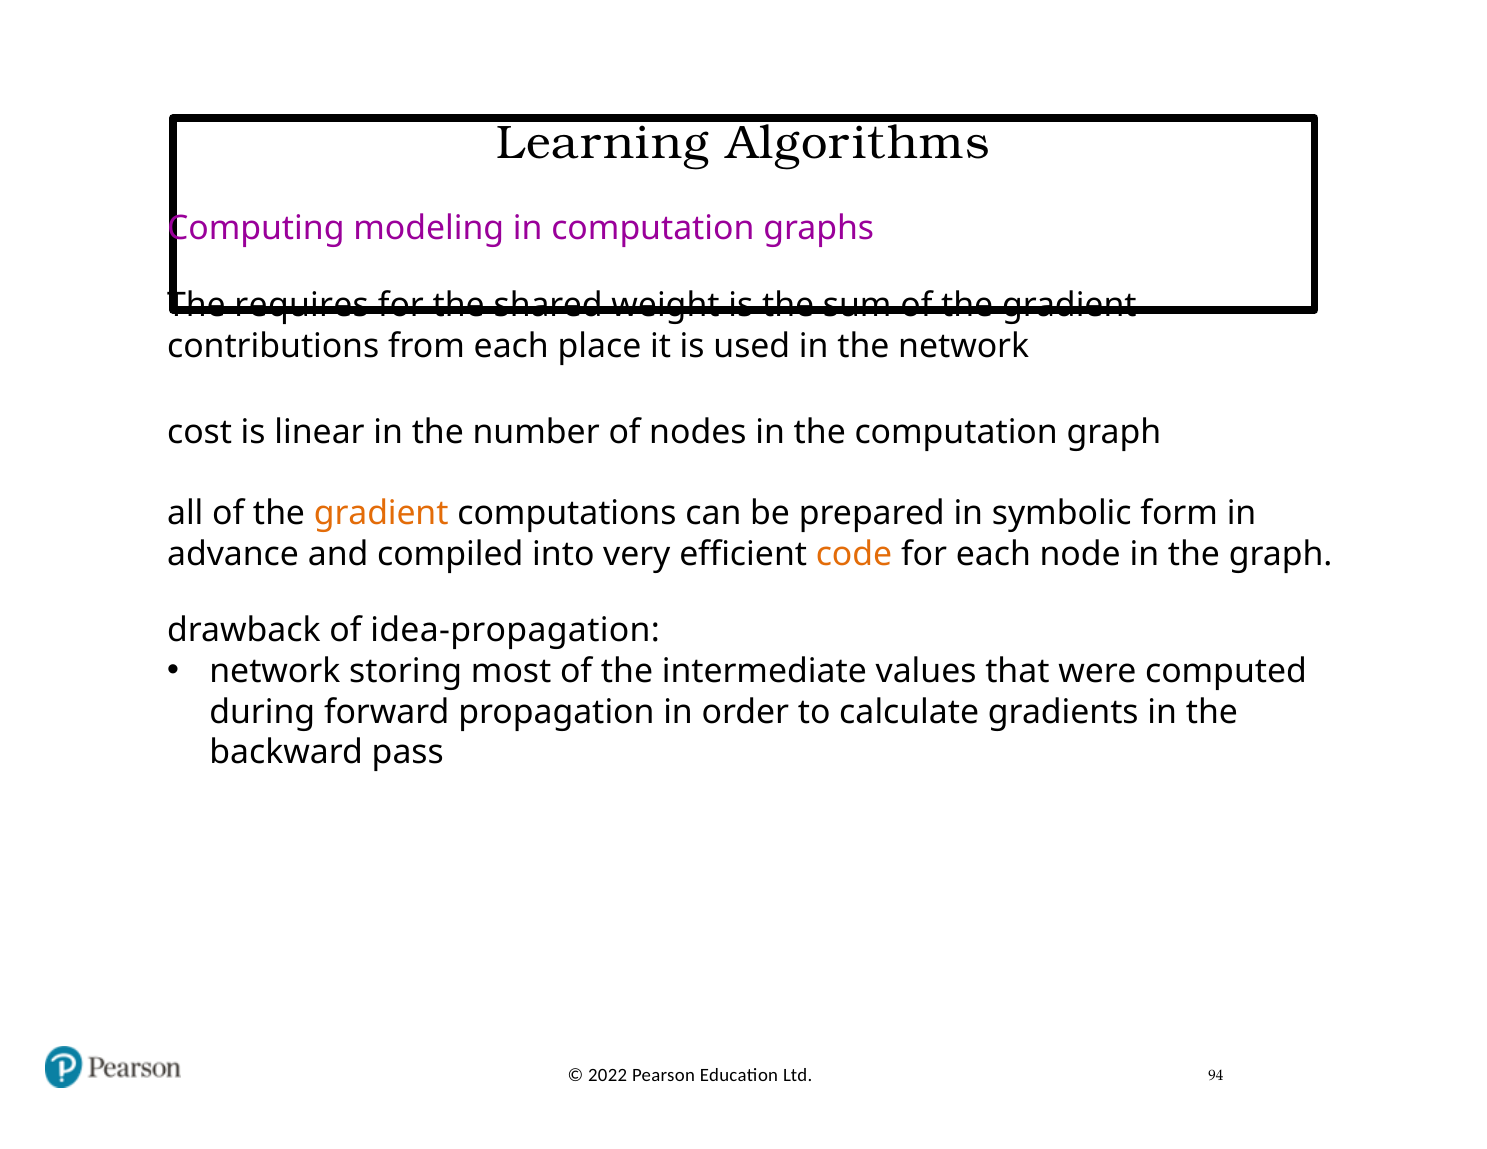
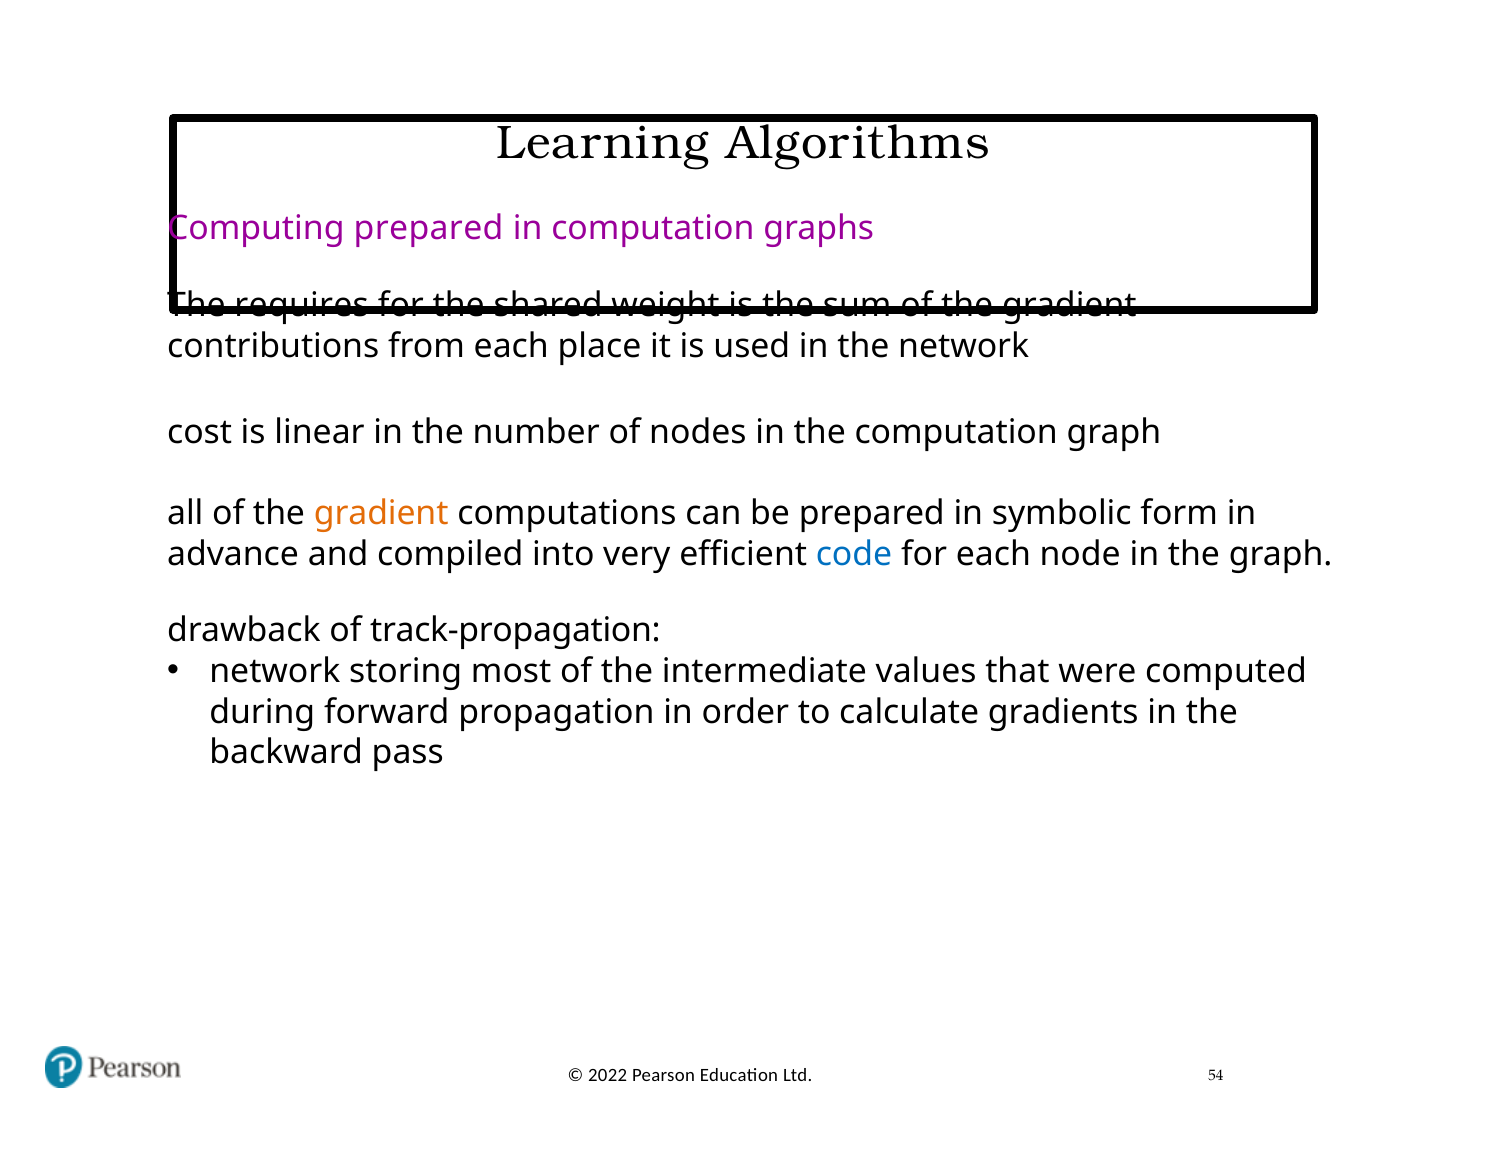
Computing modeling: modeling -> prepared (429, 229)
code colour: orange -> blue (854, 554)
idea-propagation: idea-propagation -> track-propagation (515, 631)
94: 94 -> 54 (1216, 1075)
